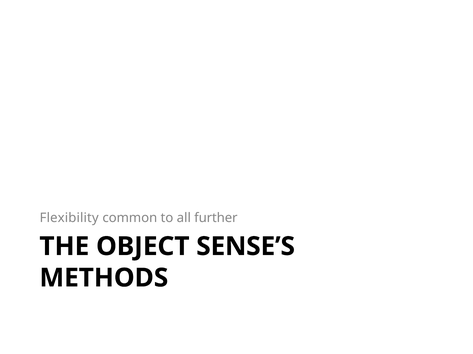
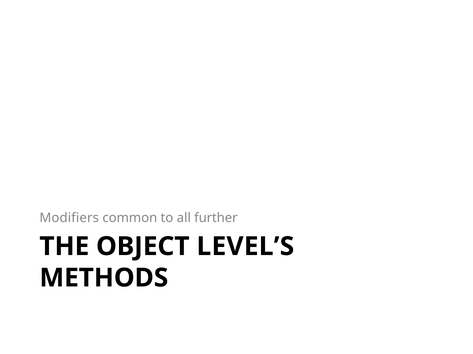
Flexibility: Flexibility -> Modifiers (69, 218)
SENSE’S: SENSE’S -> LEVEL’S (245, 247)
